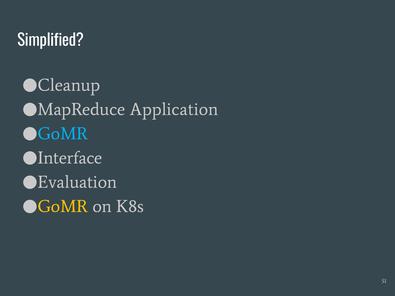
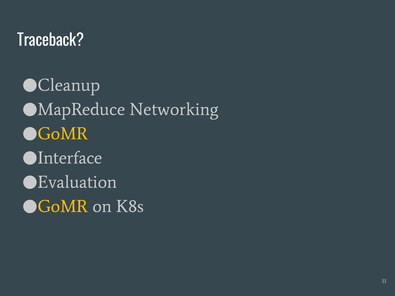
Simplified: Simplified -> Traceback (51, 41)
Application: Application -> Networking (174, 109)
GoMR colour: light blue -> yellow (63, 134)
